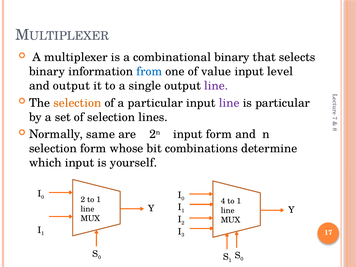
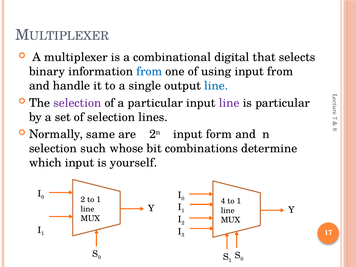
combinational binary: binary -> digital (232, 57)
value: value -> using (216, 71)
input level: level -> from (280, 71)
and output: output -> handle (72, 86)
line colour: purple -> blue (216, 86)
selection colour: orange -> purple (77, 103)
selection form: form -> such (93, 149)
